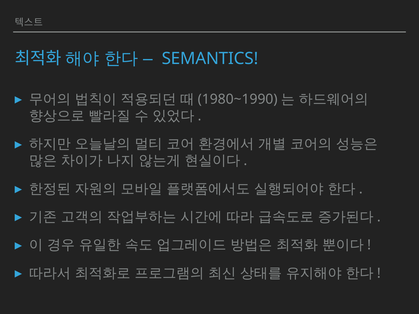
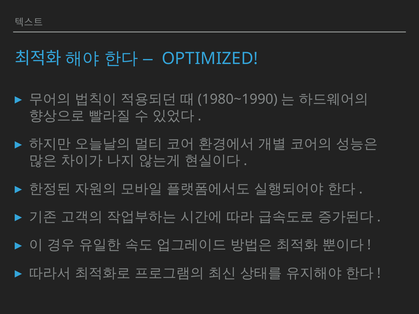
SEMANTICS: SEMANTICS -> OPTIMIZED (210, 59)
